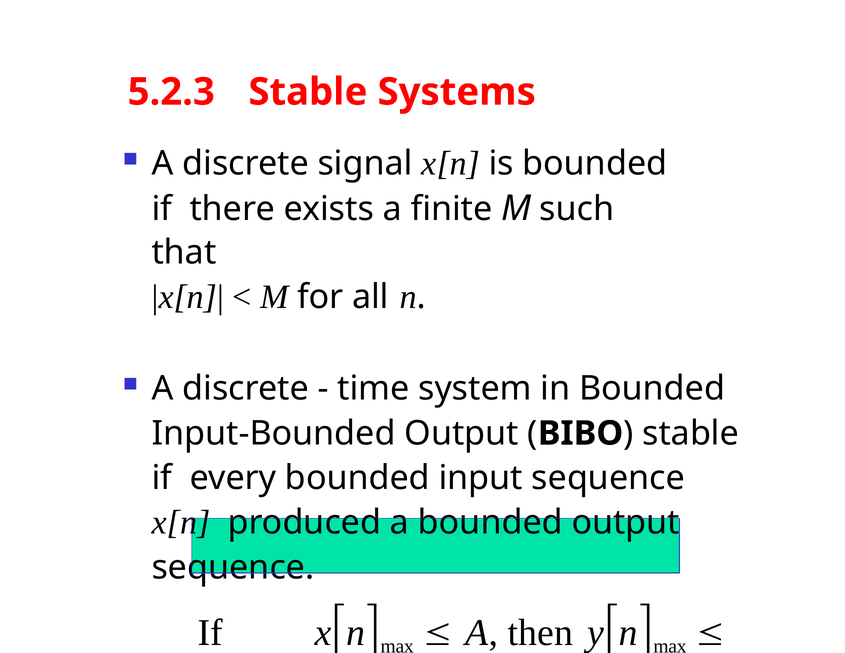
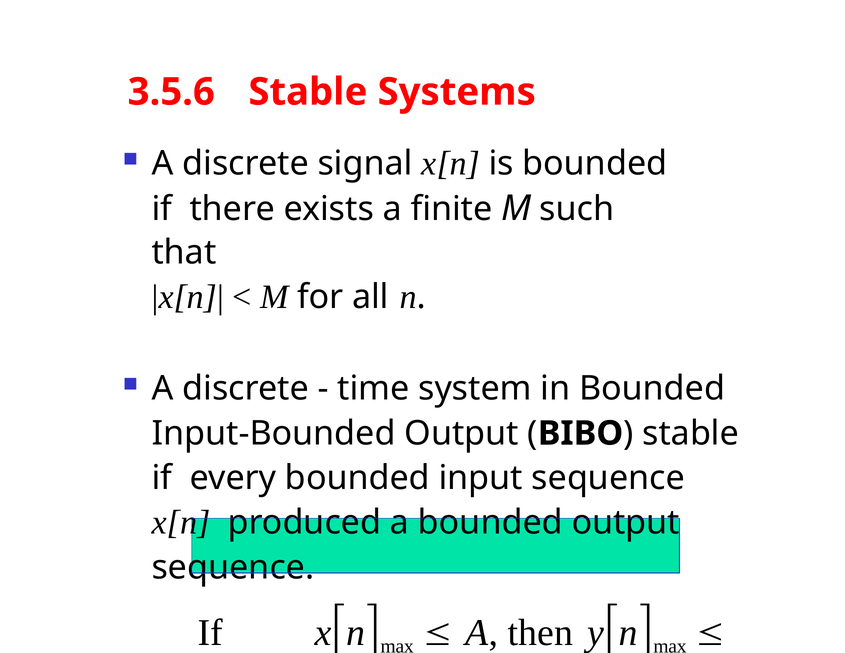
5.2.3: 5.2.3 -> 3.5.6 (171, 92)
